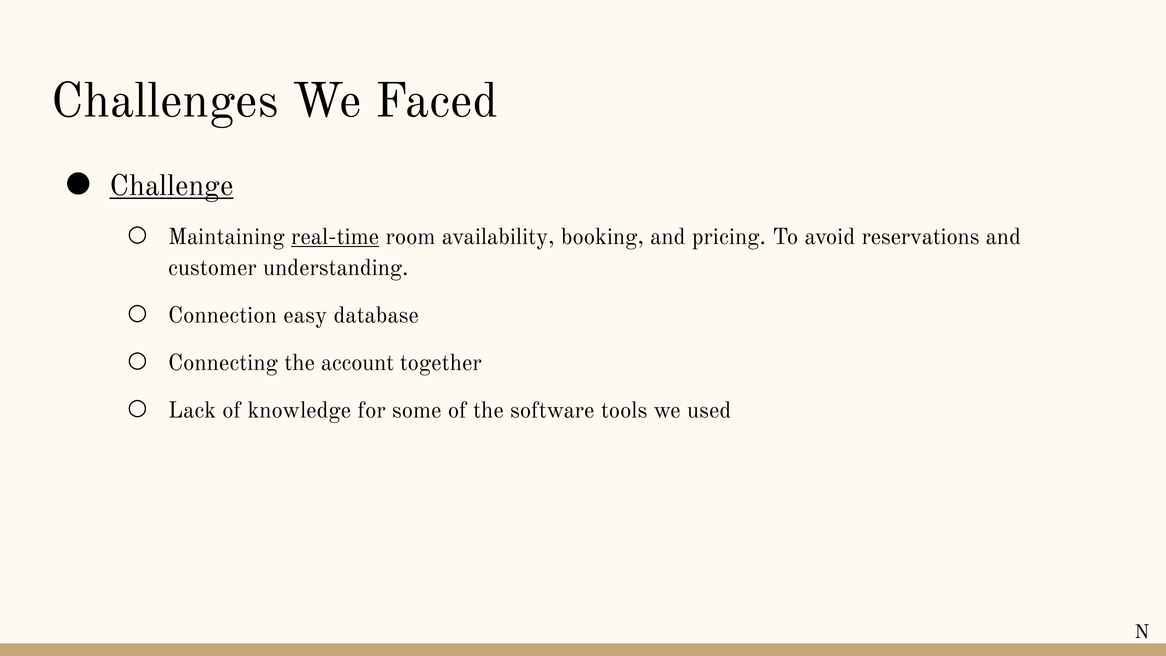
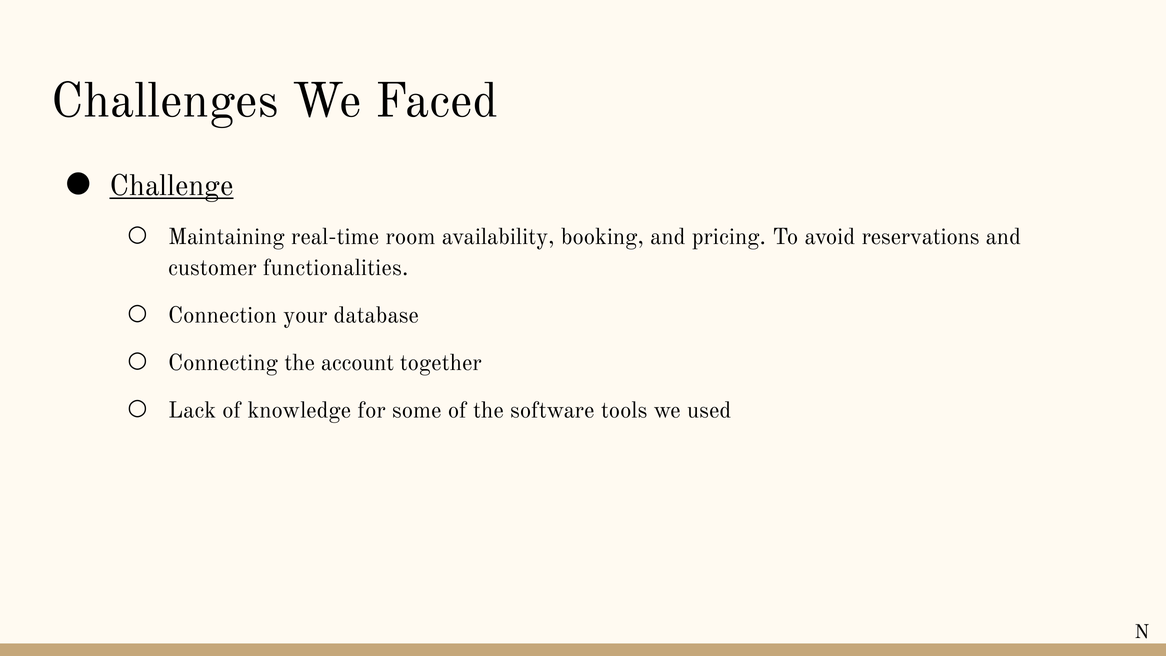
real-time underline: present -> none (335, 237)
understanding: understanding -> functionalities (336, 268)
easy: easy -> your (305, 315)
